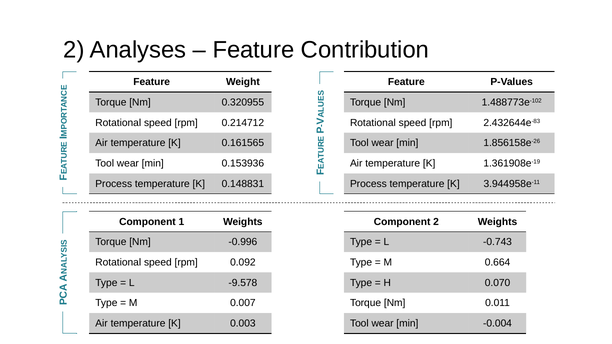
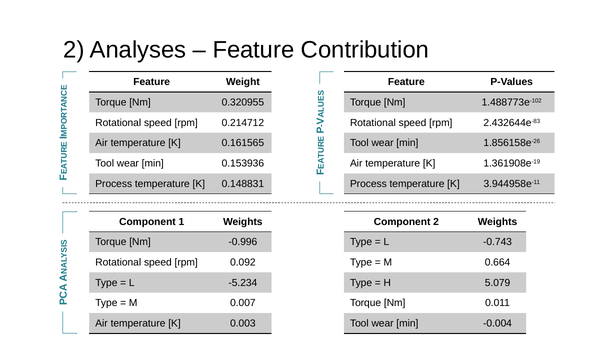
-9.578: -9.578 -> -5.234 (243, 283)
0.070: 0.070 -> 5.079 (498, 283)
